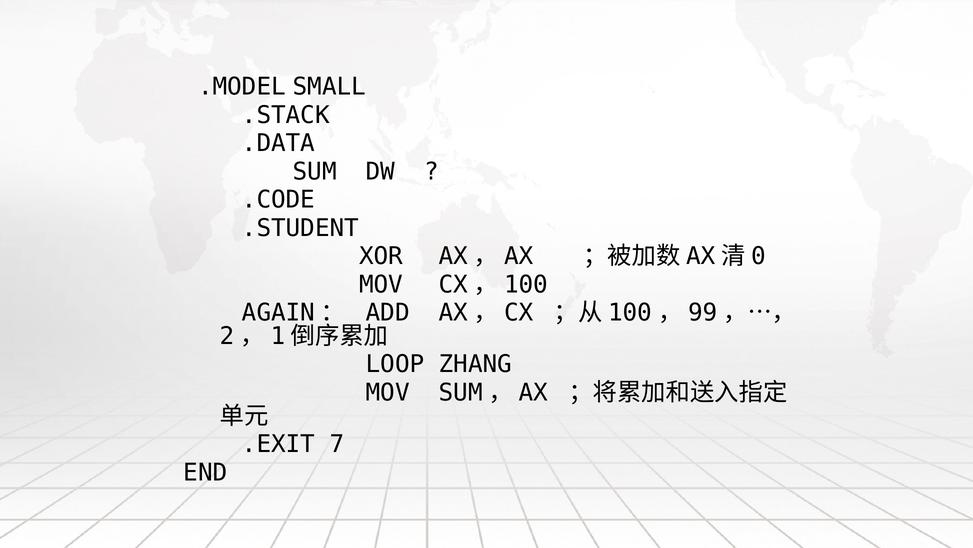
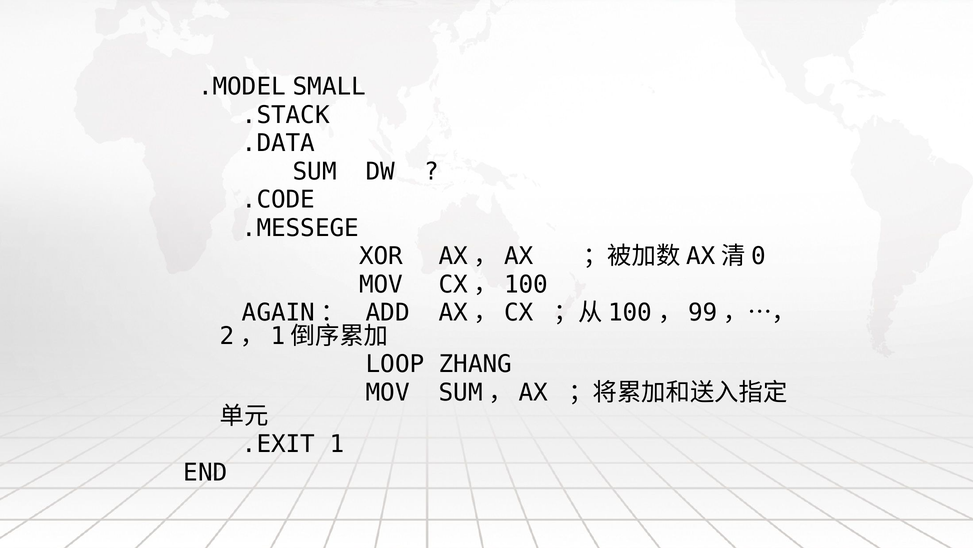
.STUDENT: .STUDENT -> .MESSEGE (300, 228)
7: 7 -> 1 (337, 444)
